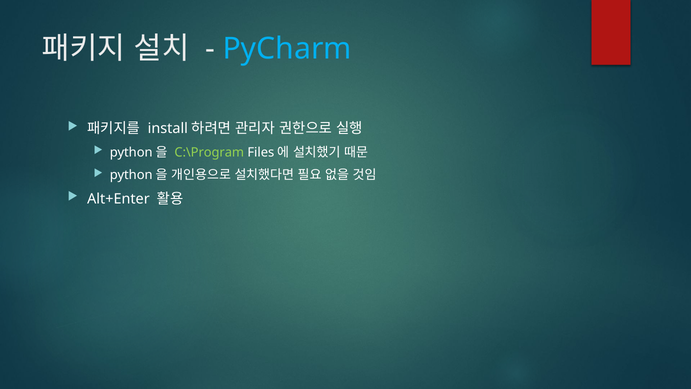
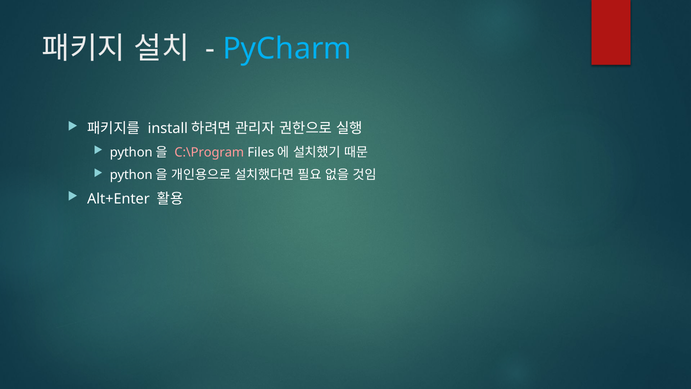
C:\Program colour: light green -> pink (209, 152)
